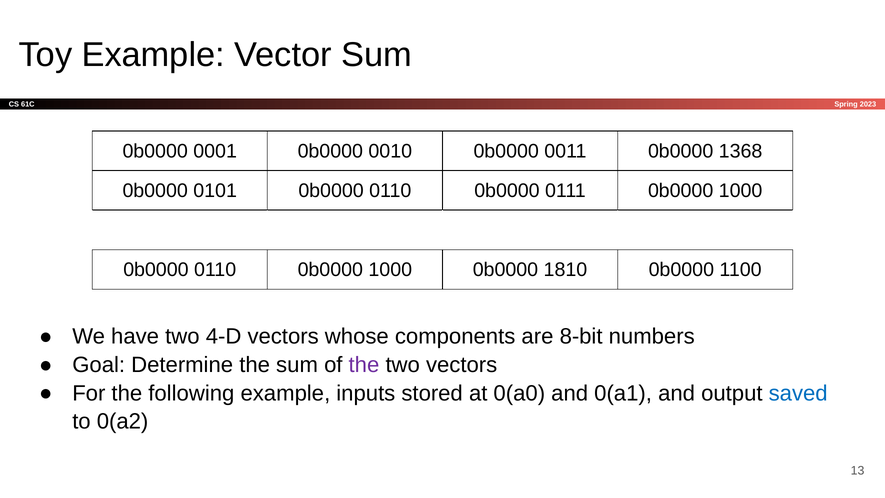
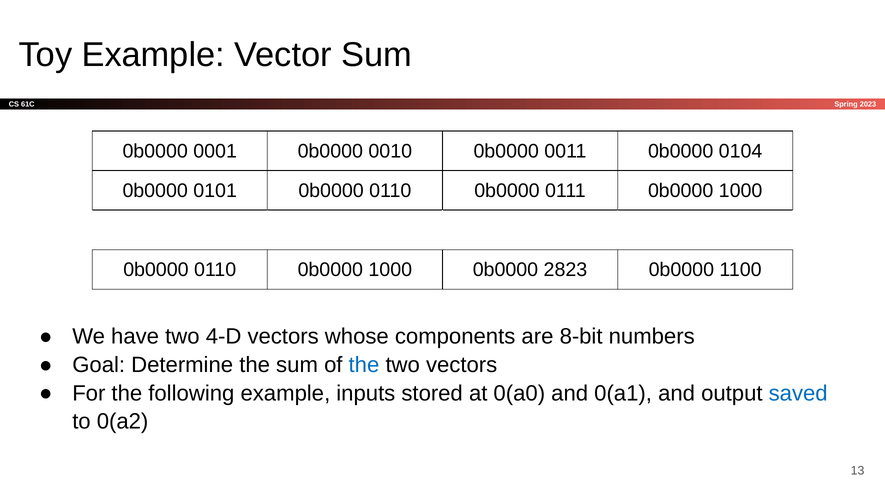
1368: 1368 -> 0104 (741, 151)
1810: 1810 -> 2823 (565, 270)
the colour: purple -> blue (364, 365)
